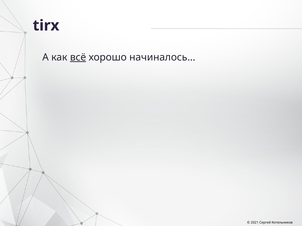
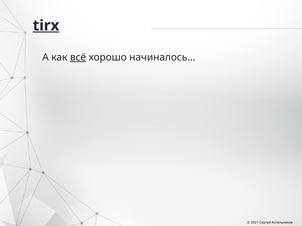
tirx underline: none -> present (46, 26)
